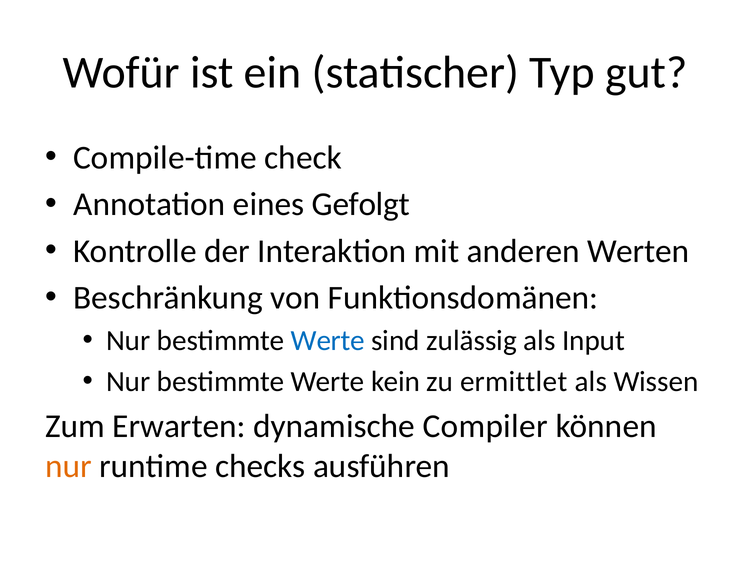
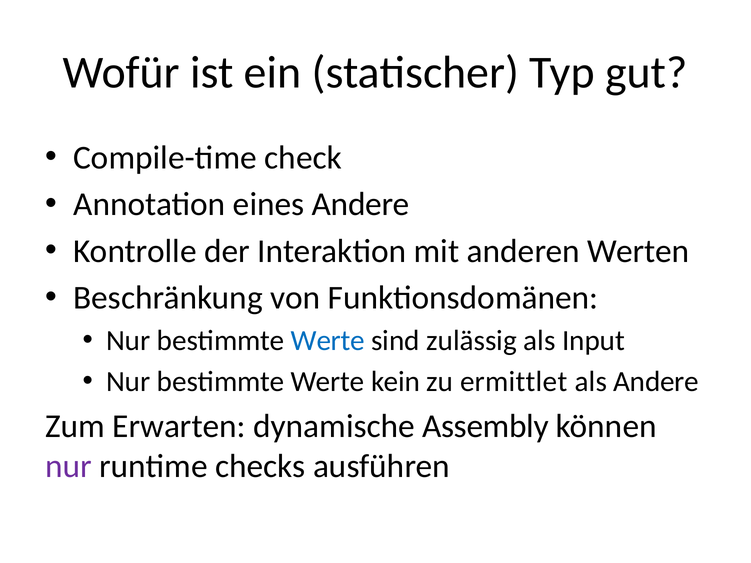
eines Gefolgt: Gefolgt -> Andere (361, 204)
als Wissen: Wissen -> Andere (656, 382)
Compiler: Compiler -> Assembly (486, 426)
nur colour: orange -> purple (68, 466)
